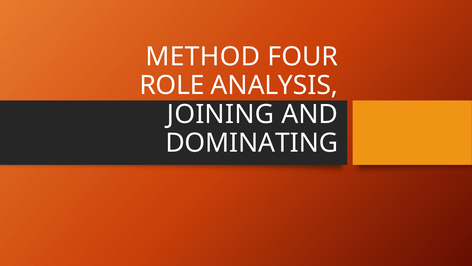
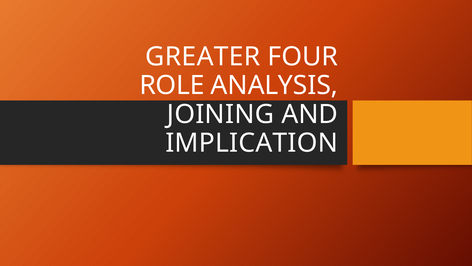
METHOD: METHOD -> GREATER (203, 57)
DOMINATING: DOMINATING -> IMPLICATION (252, 143)
